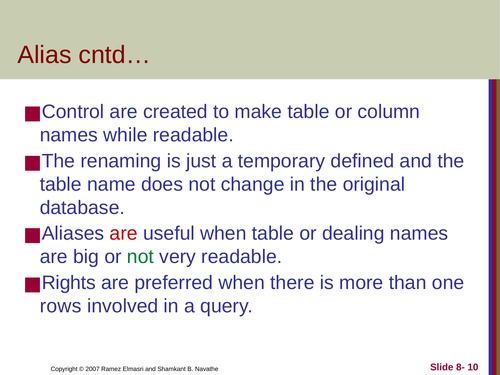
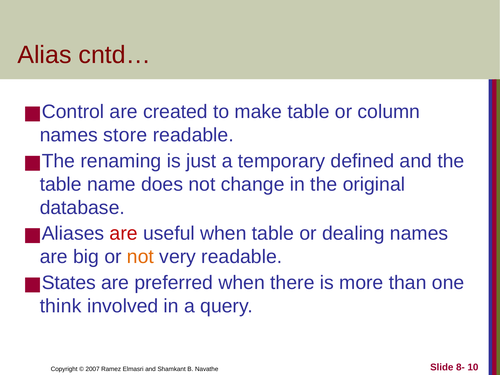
while: while -> store (125, 135)
not colour: green -> orange (140, 257)
Rights: Rights -> States (69, 283)
rows: rows -> think (61, 306)
